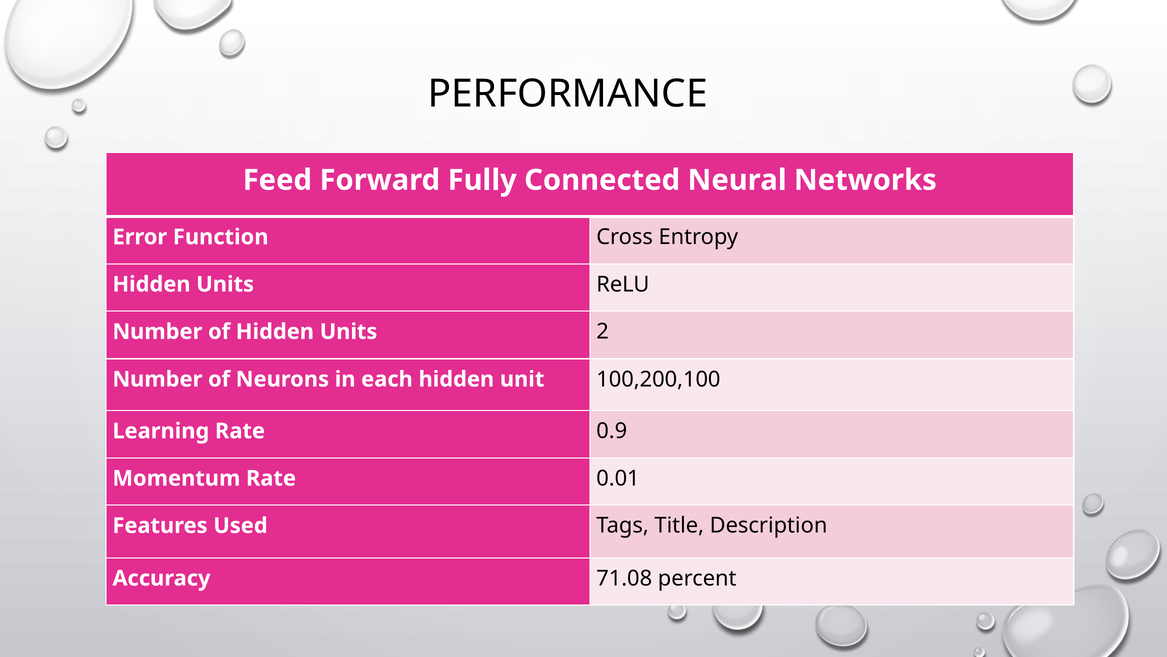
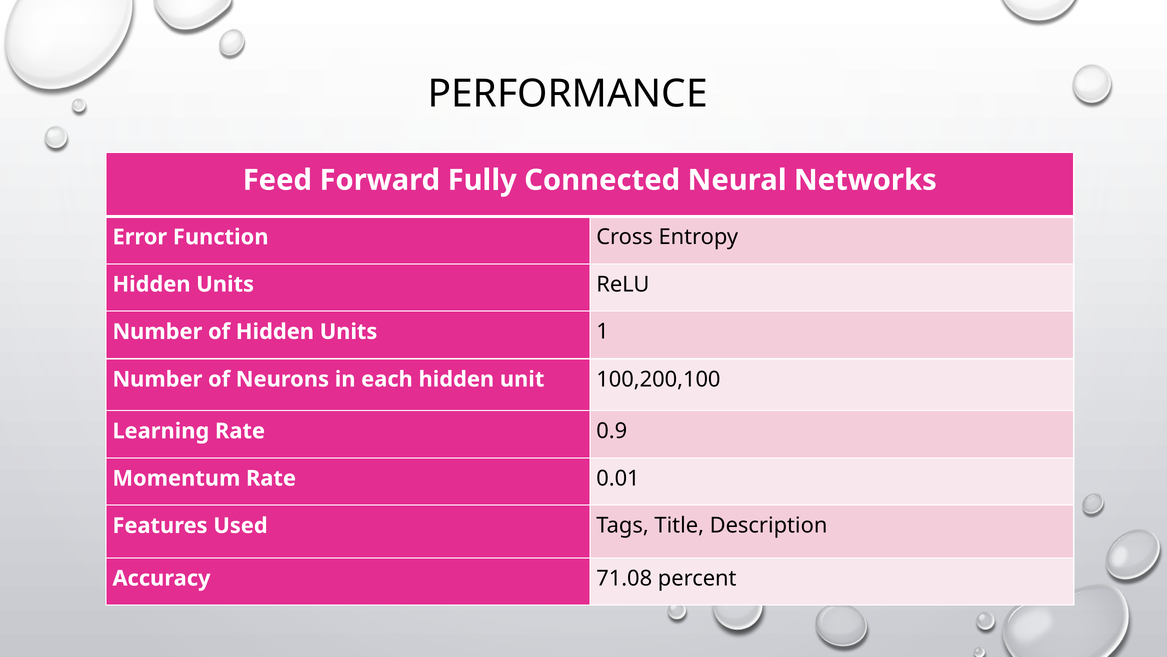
2: 2 -> 1 (603, 331)
